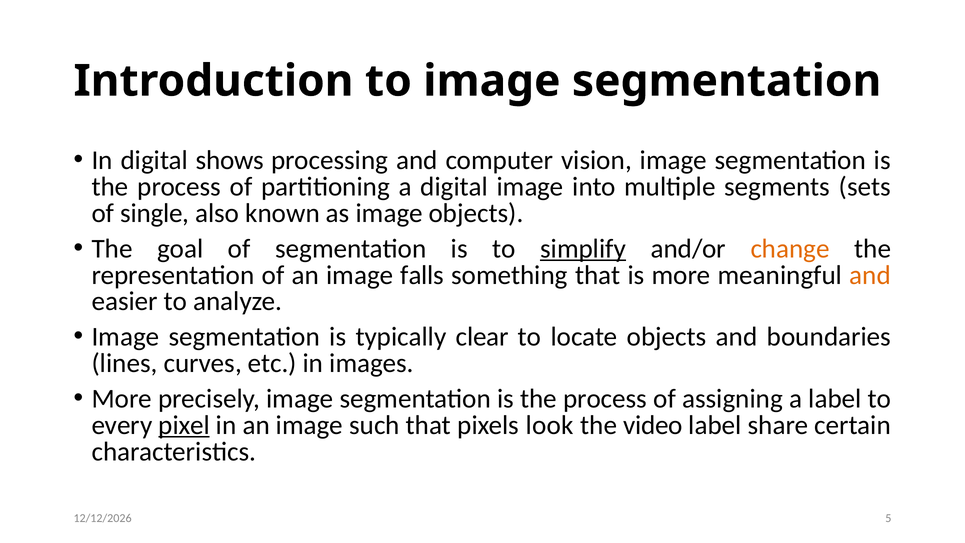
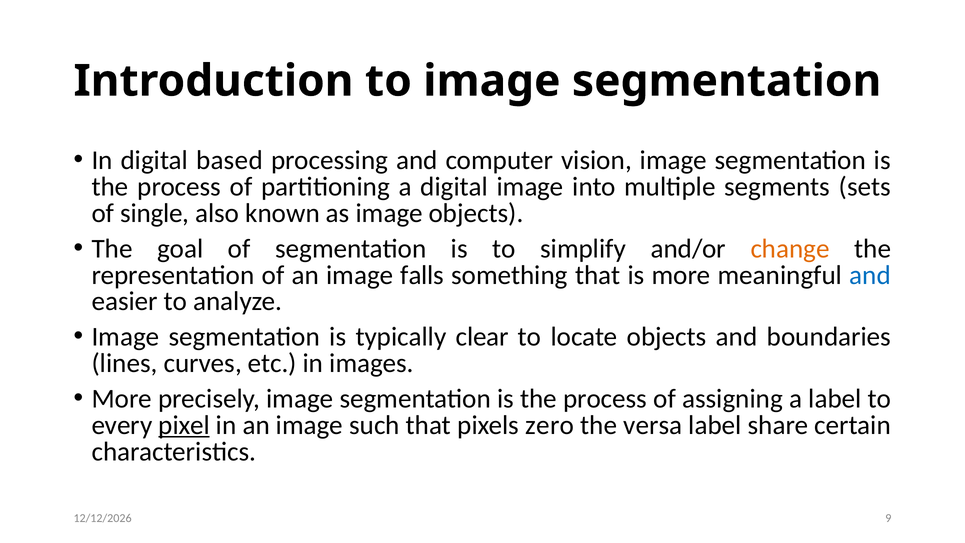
shows: shows -> based (230, 160)
simplify underline: present -> none (583, 249)
and colour: orange -> blue (870, 275)
look: look -> zero (550, 425)
video: video -> versa (653, 425)
5: 5 -> 9 (888, 518)
